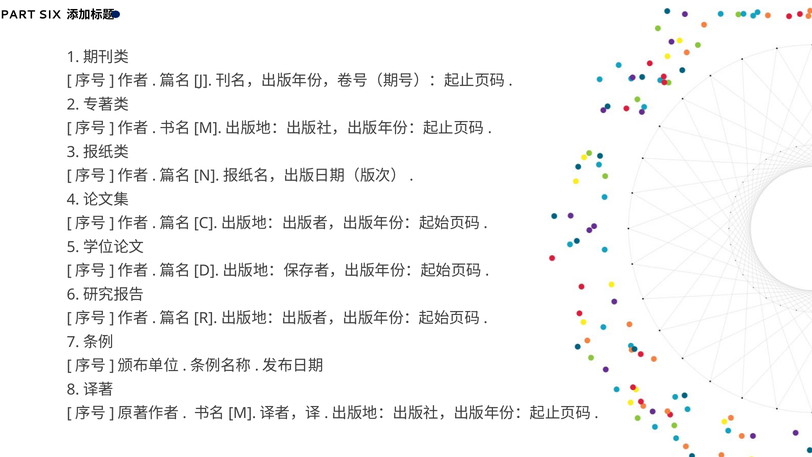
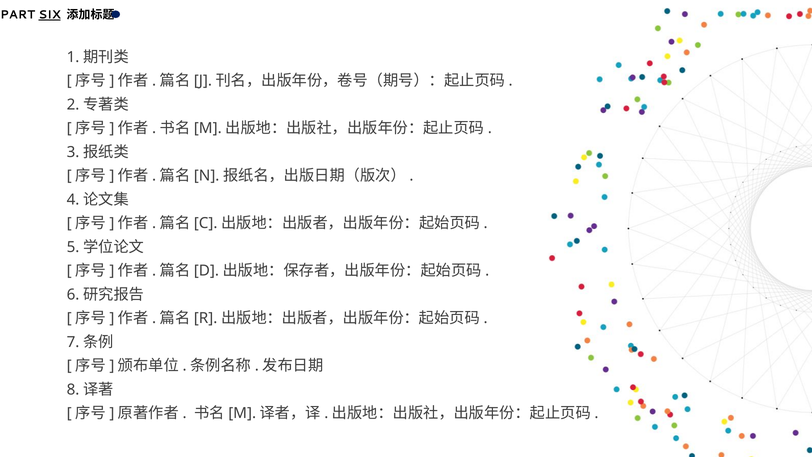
SIX underline: none -> present (50, 15)
